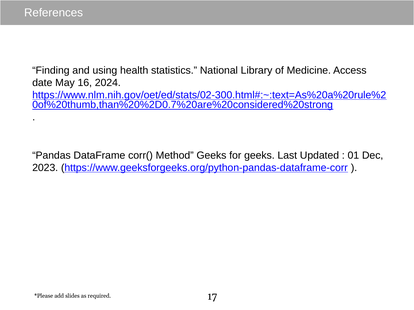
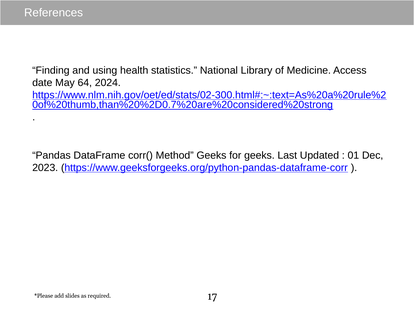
16: 16 -> 64 (85, 83)
